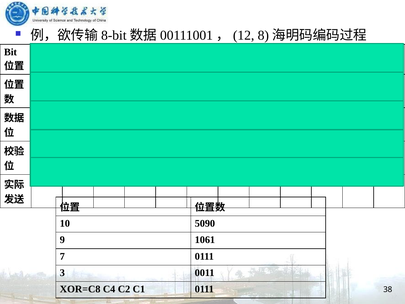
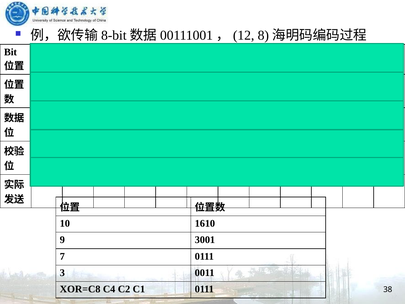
5090: 5090 -> 1610 (205, 223)
1061: 1061 -> 3001 (205, 240)
